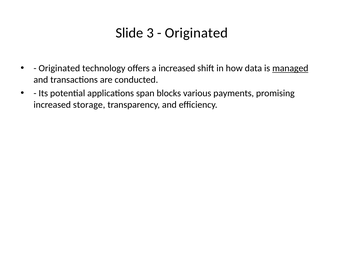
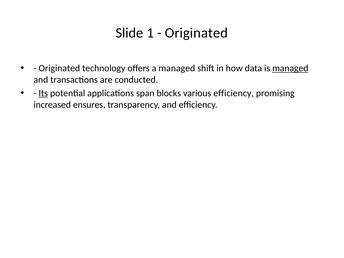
3: 3 -> 1 (150, 33)
a increased: increased -> managed (177, 68)
Its underline: none -> present (43, 93)
various payments: payments -> efficiency (234, 93)
storage: storage -> ensures (89, 105)
